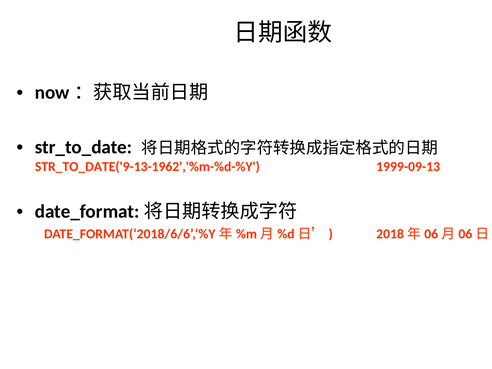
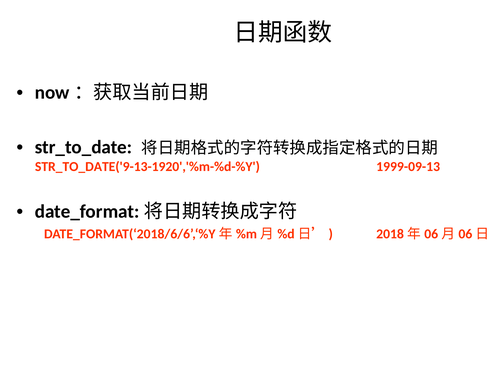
STR_TO_DATE('9-13-1962','%m-%d-%Y: STR_TO_DATE('9-13-1962','%m-%d-%Y -> STR_TO_DATE('9-13-1920','%m-%d-%Y (147, 167)
